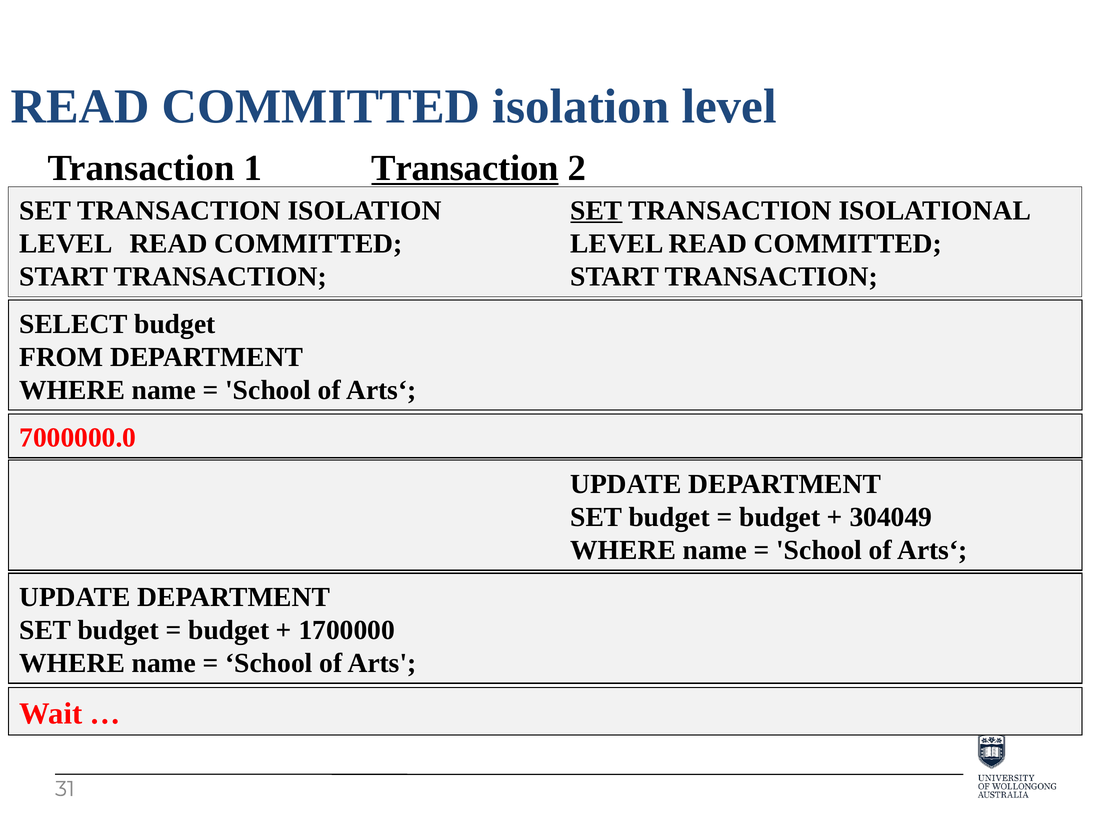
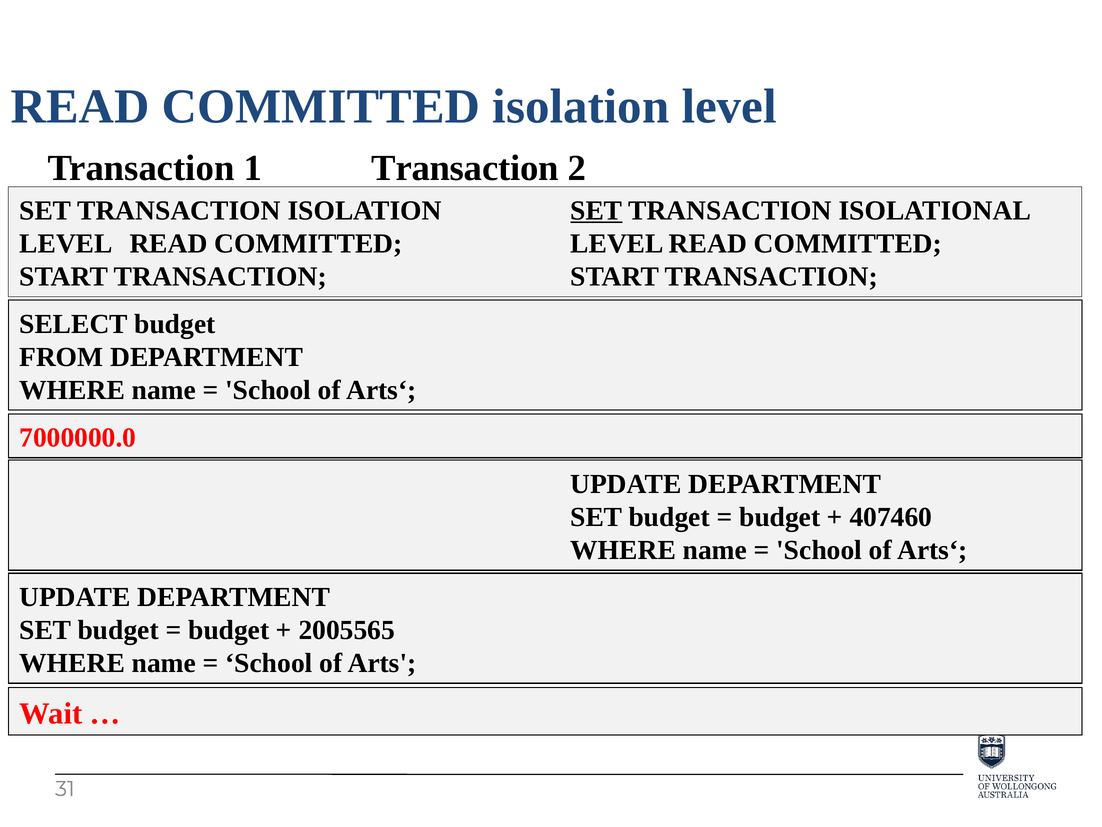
Transaction underline: present -> none (465, 168)
304049: 304049 -> 407460 (891, 517)
1700000: 1700000 -> 2005565 (347, 630)
